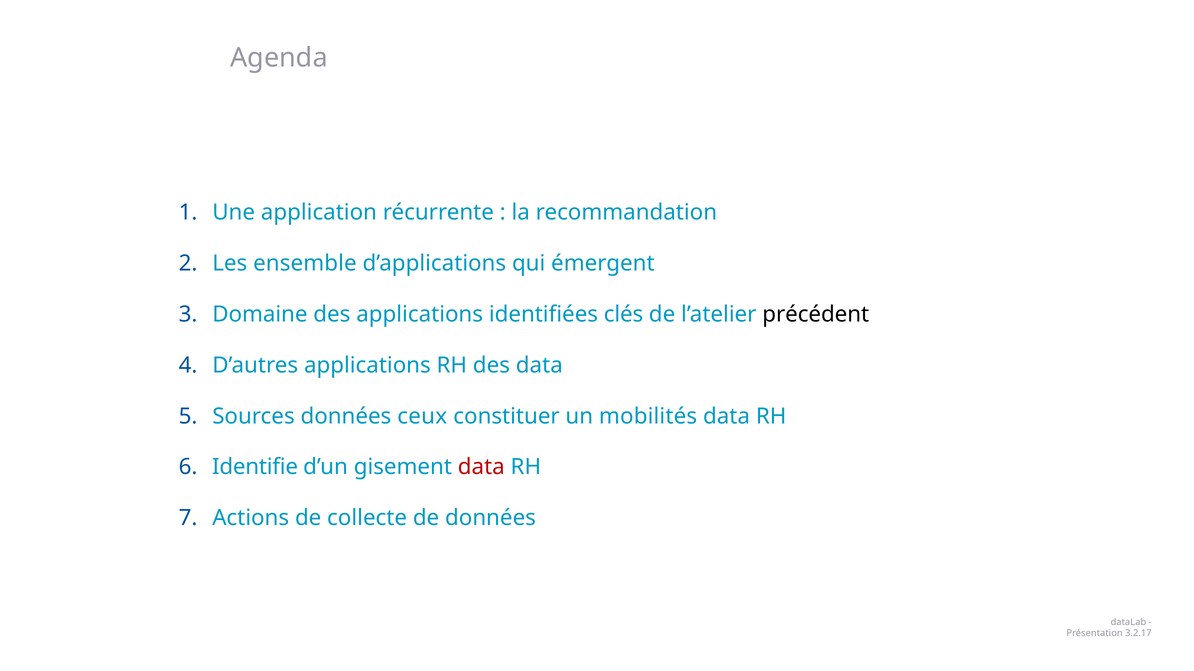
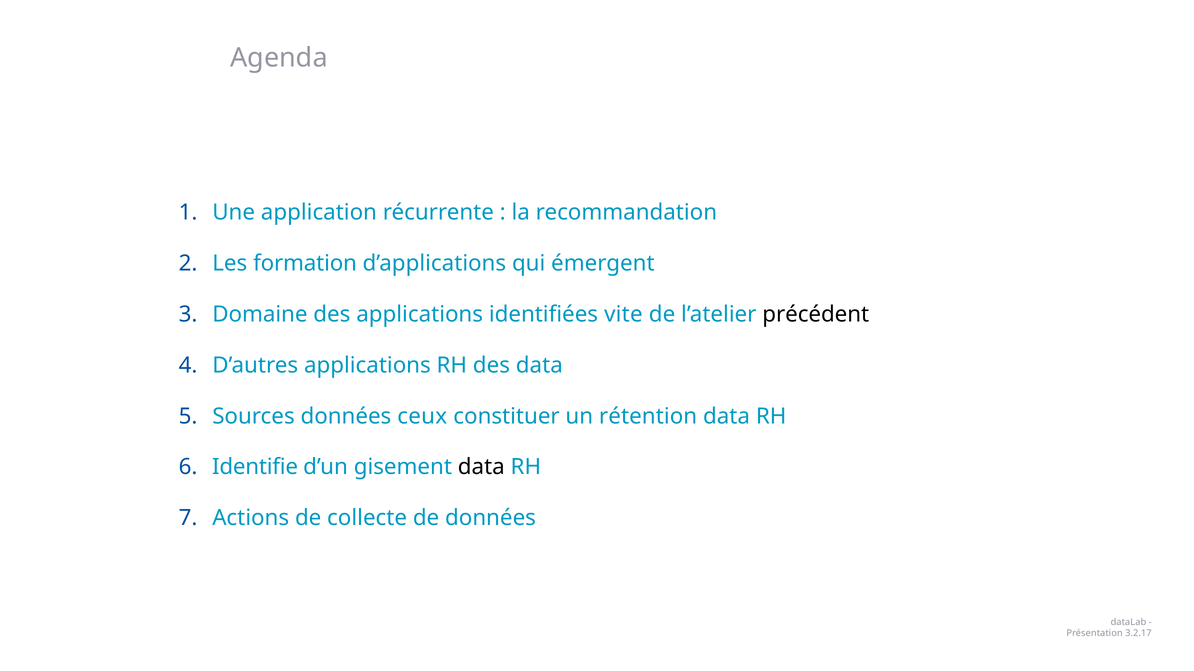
ensemble: ensemble -> formation (305, 263)
clés: clés -> vite (623, 314)
mobilités: mobilités -> rétention (648, 417)
data colour: red -> black (481, 468)
